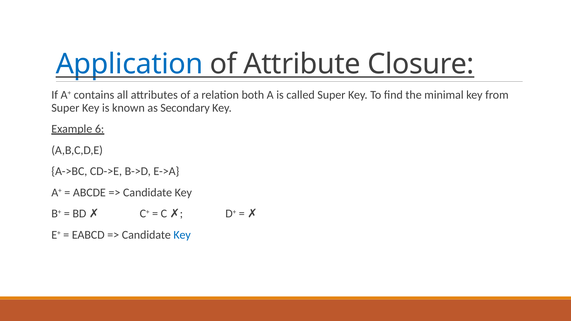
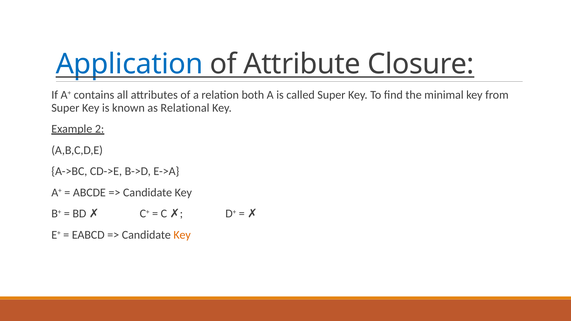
Secondary: Secondary -> Relational (185, 108)
6: 6 -> 2 (100, 129)
Key colour: blue -> orange (182, 235)
